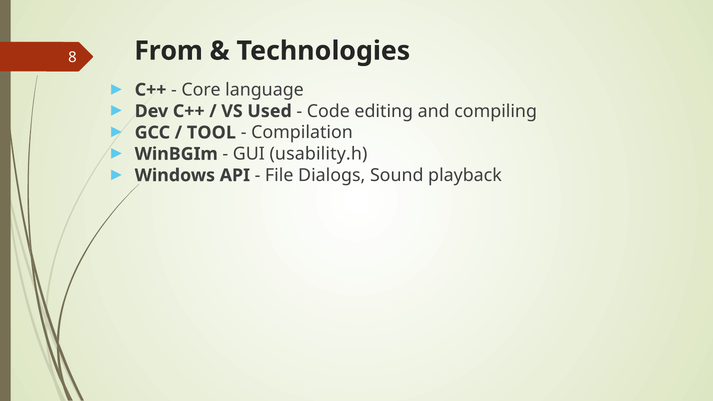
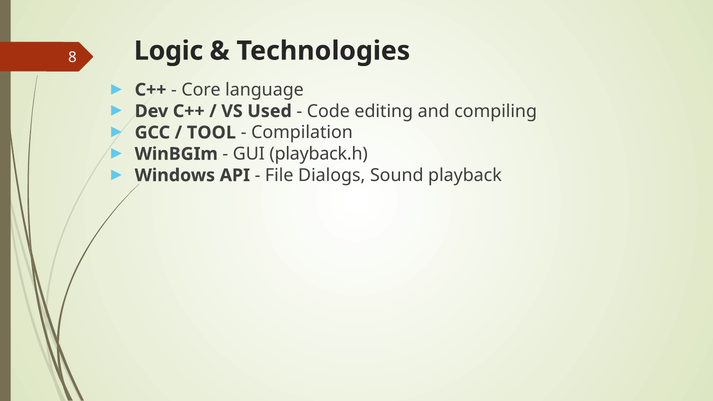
From: From -> Logic (169, 51)
usability.h: usability.h -> playback.h (319, 154)
